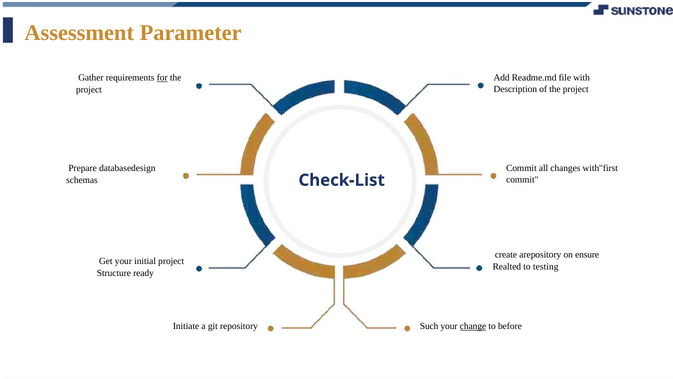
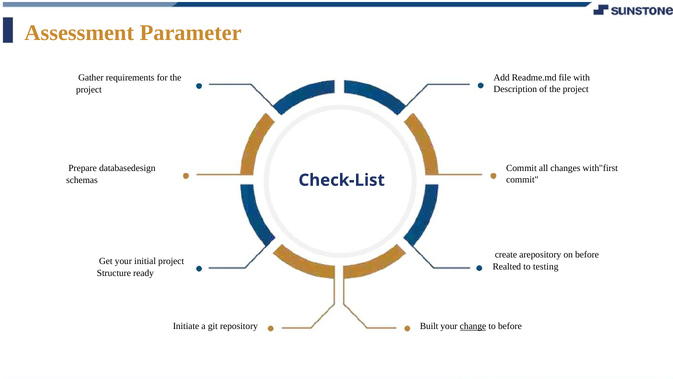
for underline: present -> none (162, 78)
on ensure: ensure -> before (587, 254)
Such: Such -> Built (429, 326)
